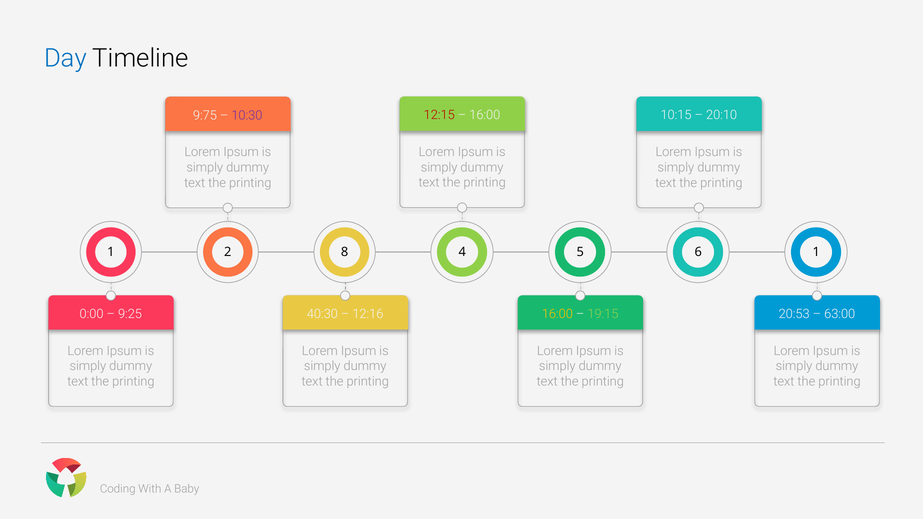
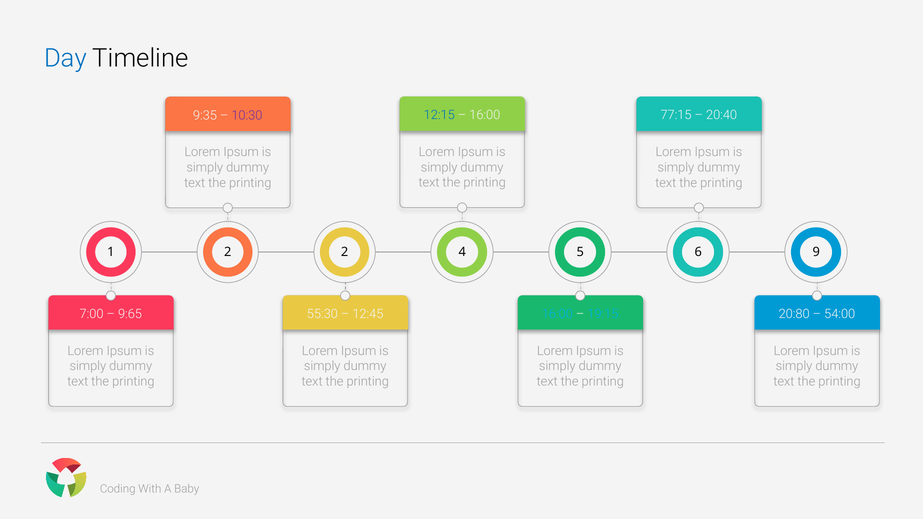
12:15 colour: red -> blue (439, 115)
10:15: 10:15 -> 77:15 (676, 115)
20:10: 20:10 -> 20:40 (722, 115)
9:75: 9:75 -> 9:35 (205, 115)
2 8: 8 -> 2 (345, 252)
5 1: 1 -> 9 (816, 252)
0:00: 0:00 -> 7:00 (92, 314)
9:25: 9:25 -> 9:65 (130, 314)
40:30: 40:30 -> 55:30 (322, 314)
12:16: 12:16 -> 12:45 (368, 314)
16:00 colour: yellow -> light blue (557, 314)
19:15 colour: light green -> light blue (603, 314)
20:53: 20:53 -> 20:80 (794, 314)
63:00: 63:00 -> 54:00 (840, 314)
